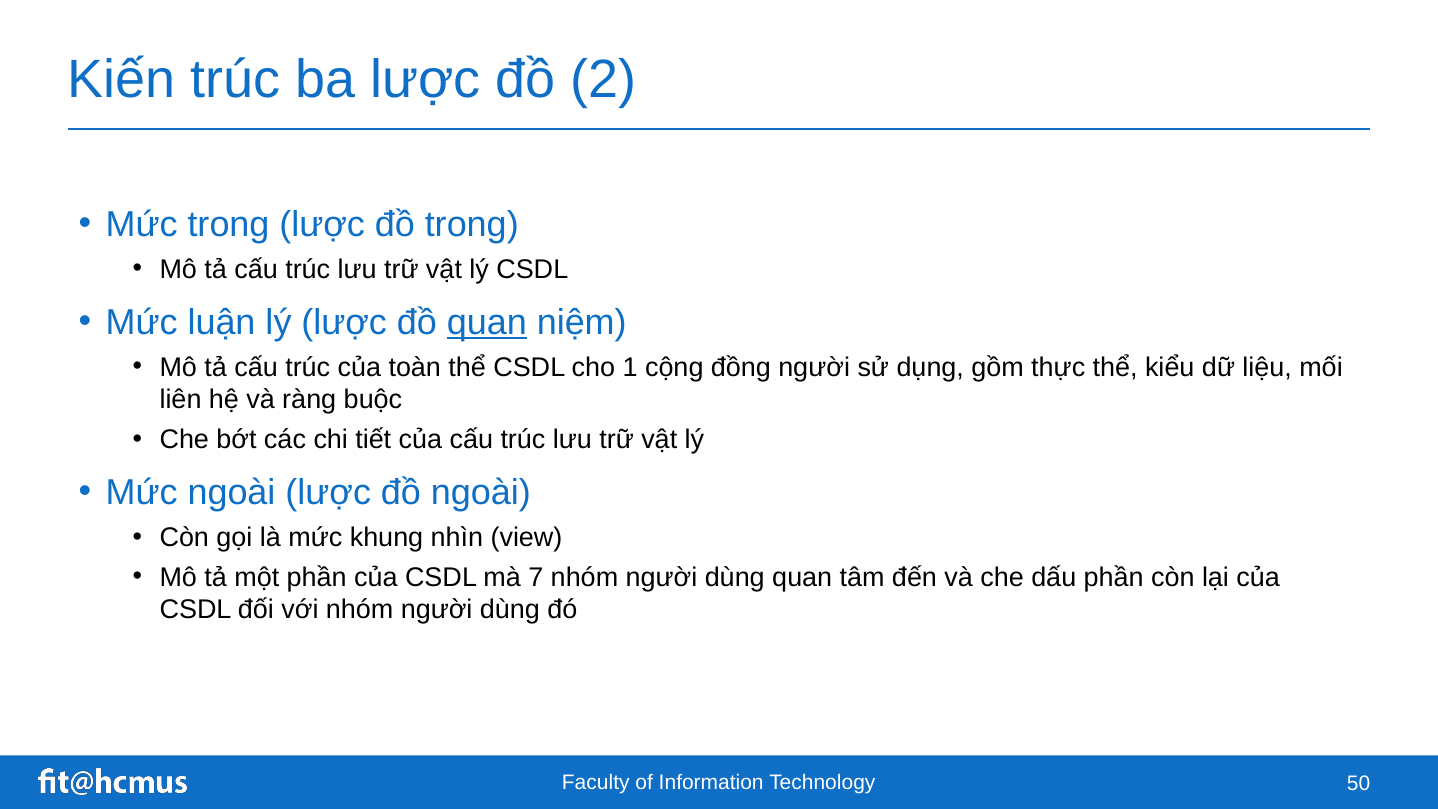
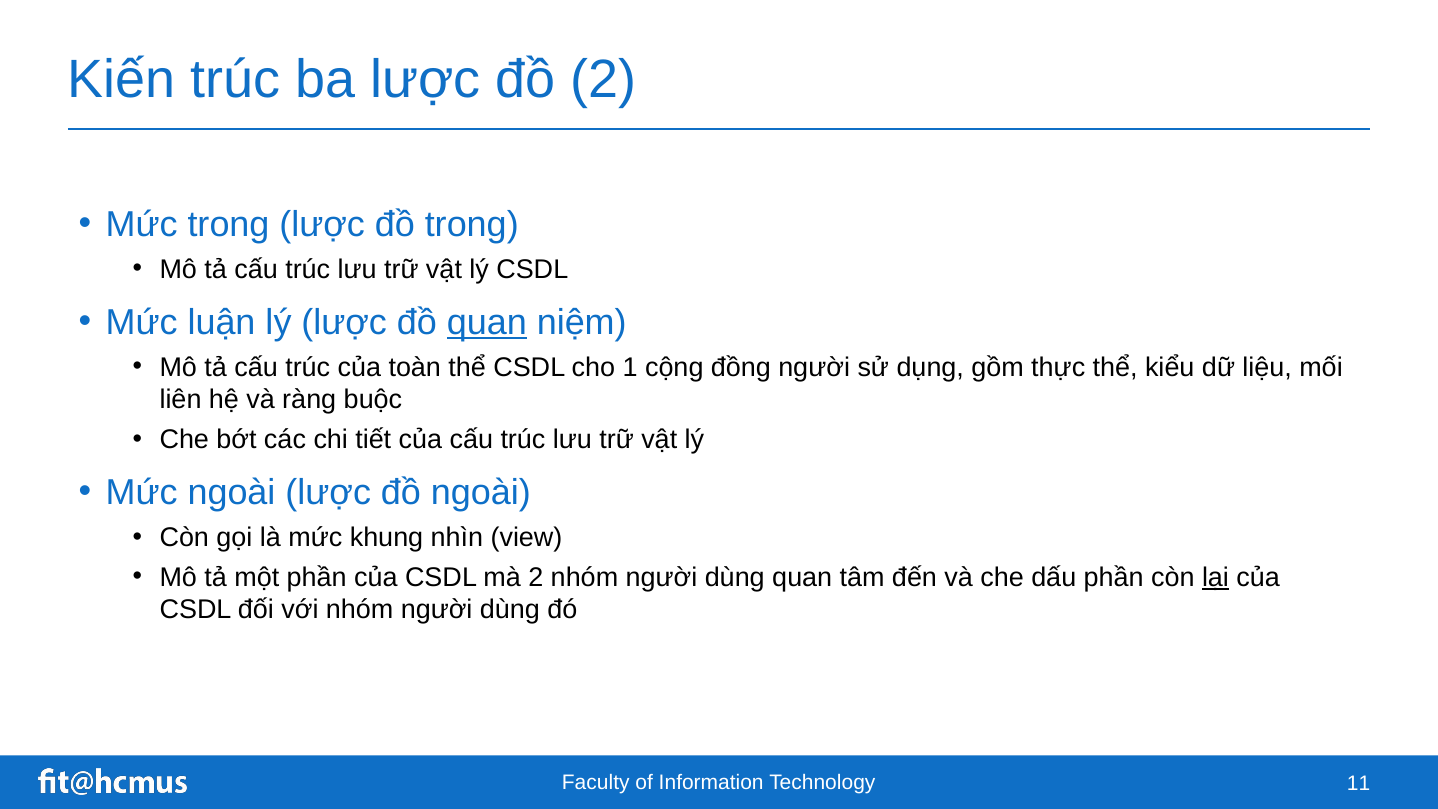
mà 7: 7 -> 2 (536, 577)
lại underline: none -> present (1215, 577)
50: 50 -> 11 (1359, 784)
